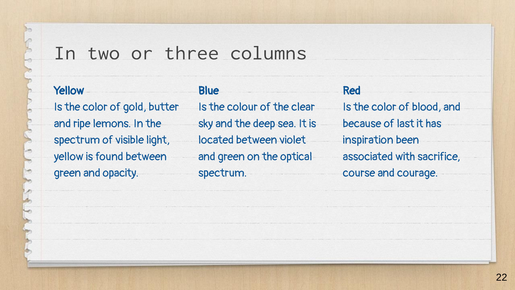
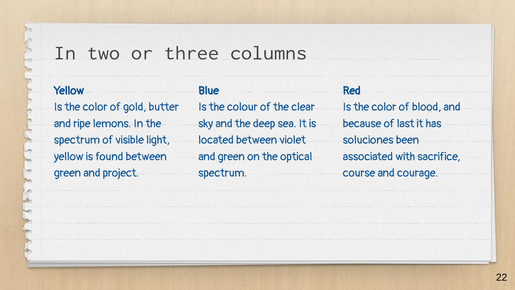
inspiration: inspiration -> soluciones (368, 140)
opacity: opacity -> project (121, 173)
